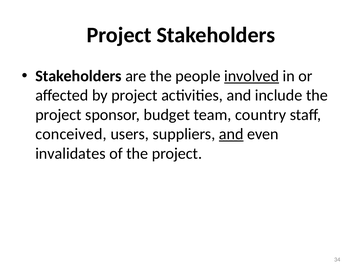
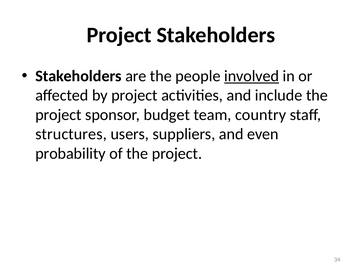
conceived: conceived -> structures (71, 134)
and underline: present -> none (231, 134)
invalidates: invalidates -> probability (70, 153)
